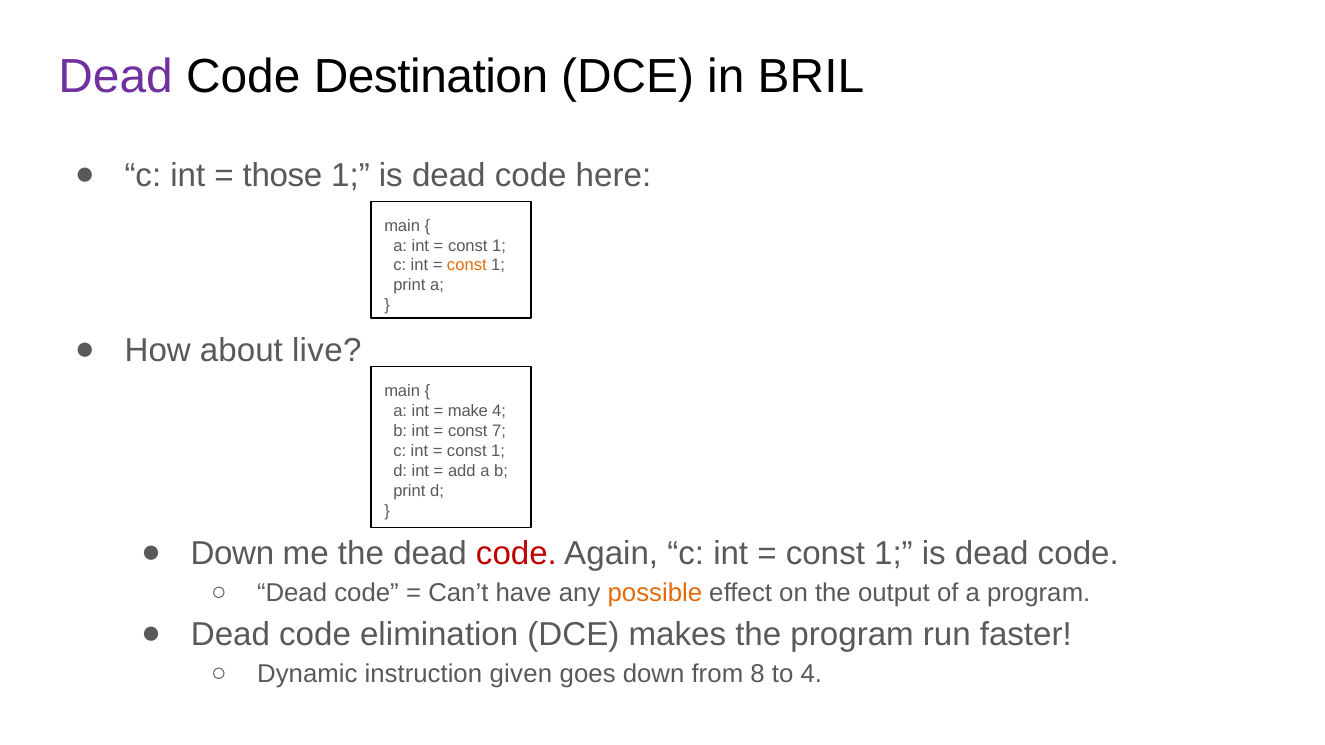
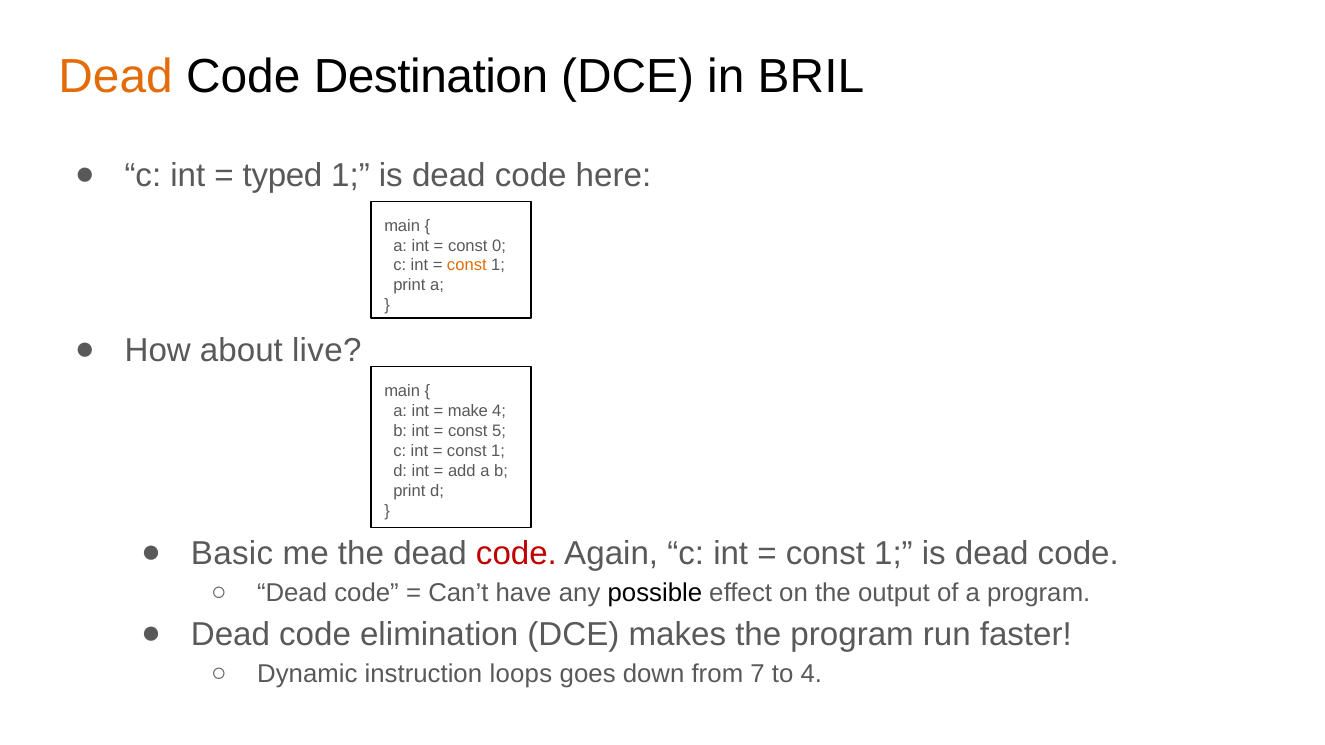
Dead colour: purple -> orange (116, 77)
those: those -> typed (283, 175)
1: 1 -> 0 (499, 246)
7: 7 -> 5 (499, 431)
Down: Down -> Basic (232, 554)
possible colour: orange -> black (655, 593)
given: given -> loops (521, 674)
8: 8 -> 7 (757, 674)
